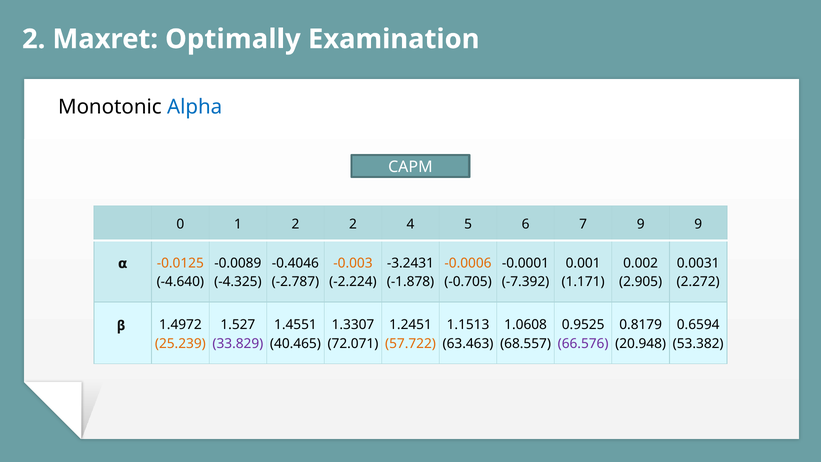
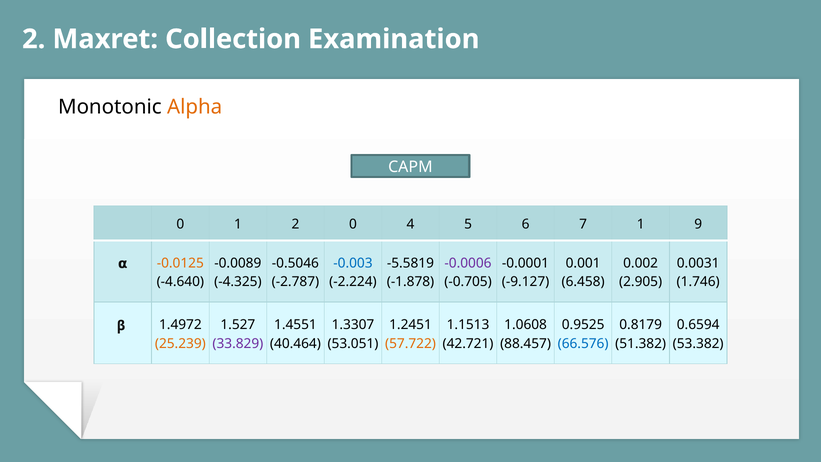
Optimally: Optimally -> Collection (233, 39)
Alpha colour: blue -> orange (195, 107)
2 2: 2 -> 0 (353, 224)
7 9: 9 -> 1 (641, 224)
-0.4046: -0.4046 -> -0.5046 (295, 263)
-0.003 colour: orange -> blue (353, 263)
-3.2431: -3.2431 -> -5.5819 (410, 263)
-0.0006 colour: orange -> purple (468, 263)
-7.392: -7.392 -> -9.127 (526, 282)
1.171: 1.171 -> 6.458 (583, 282)
2.272: 2.272 -> 1.746 (698, 282)
40.465: 40.465 -> 40.464 (295, 343)
72.071: 72.071 -> 53.051 (353, 343)
63.463: 63.463 -> 42.721 (468, 343)
68.557: 68.557 -> 88.457 (526, 343)
66.576 colour: purple -> blue (583, 343)
20.948: 20.948 -> 51.382 (641, 343)
